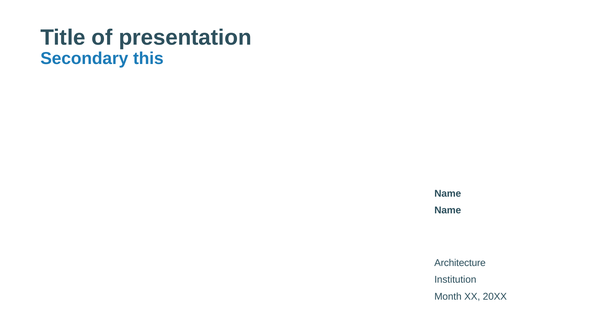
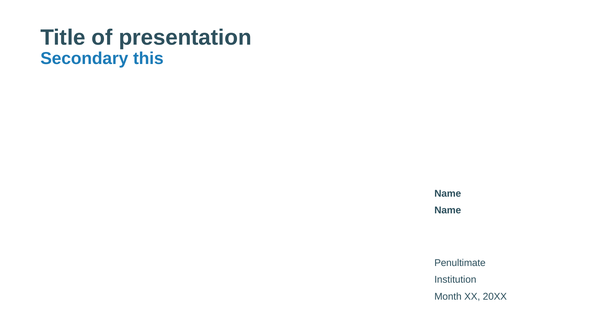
Architecture: Architecture -> Penultimate (460, 263)
